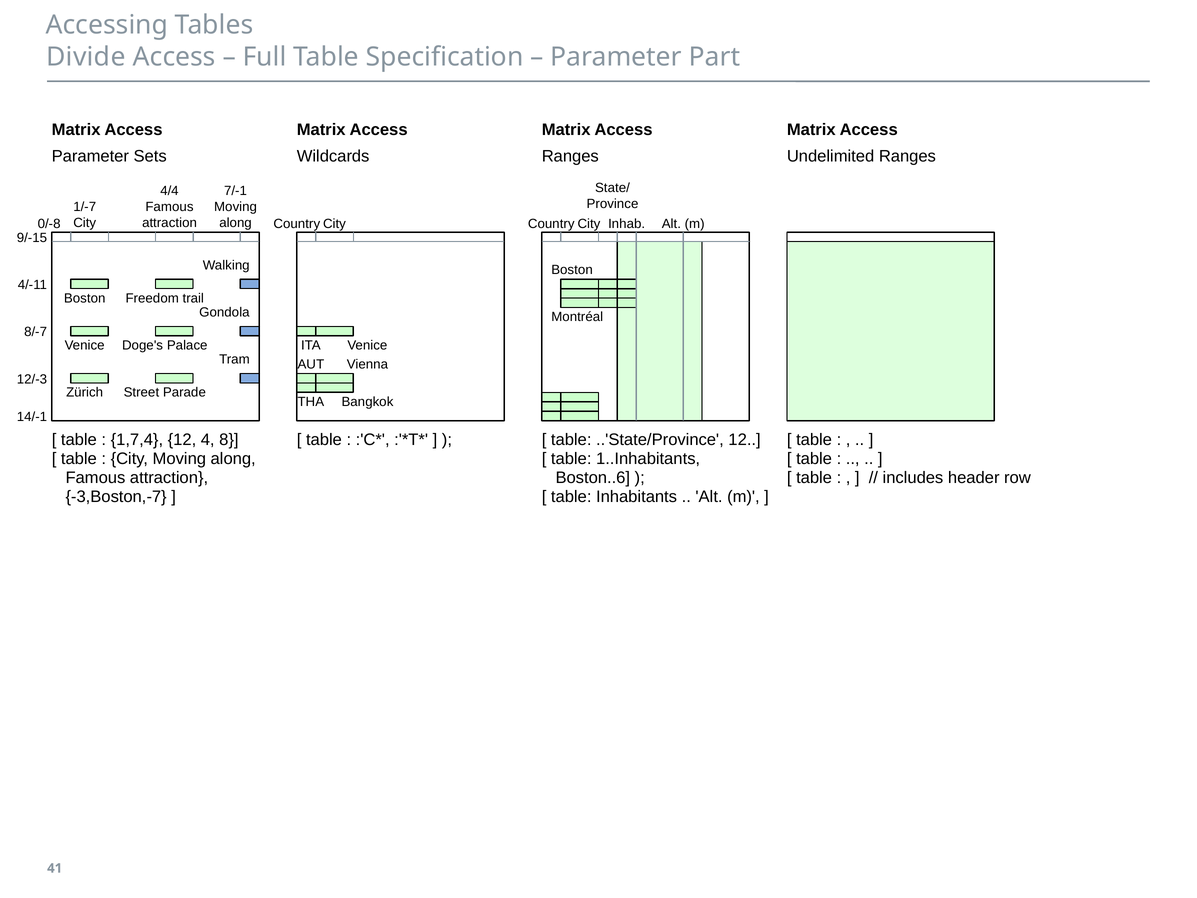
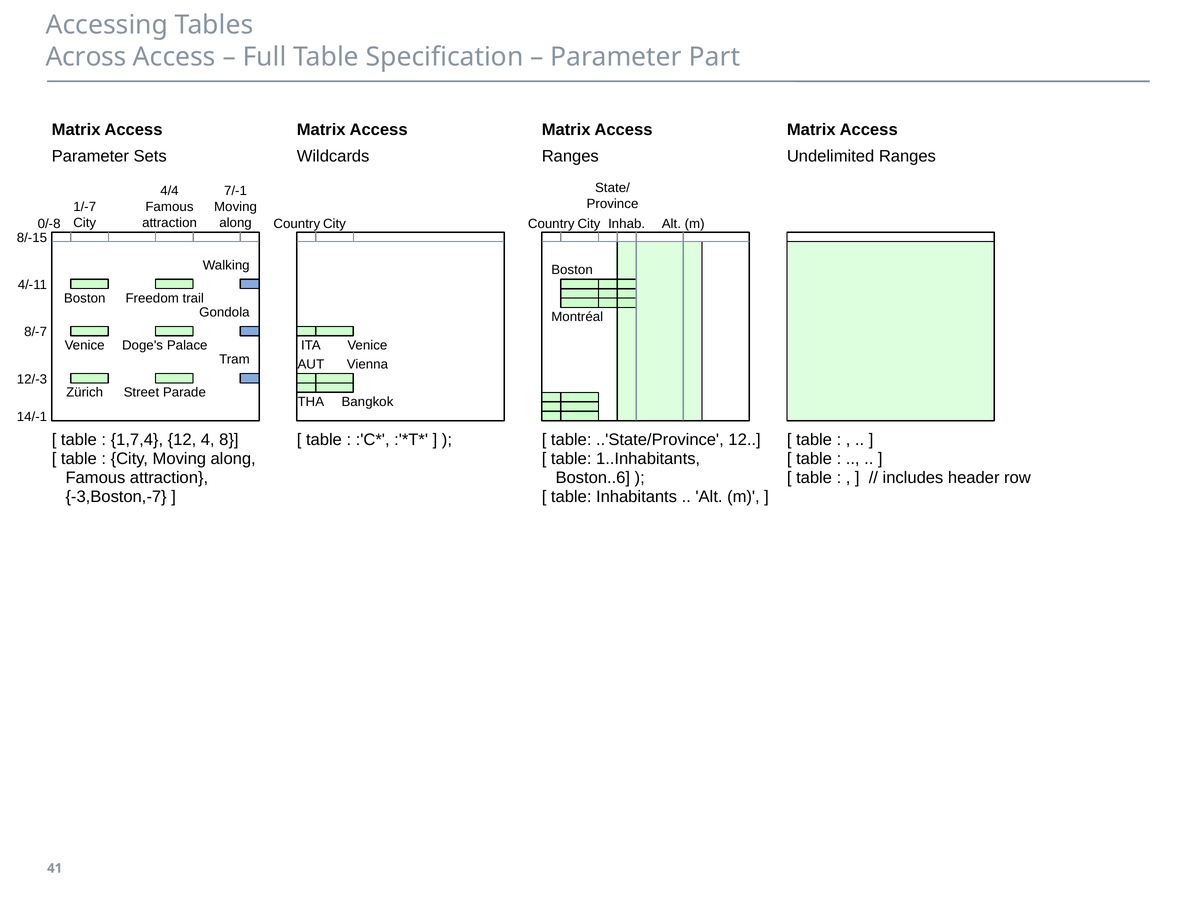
Divide: Divide -> Across (86, 57)
9/-15: 9/-15 -> 8/-15 (32, 238)
